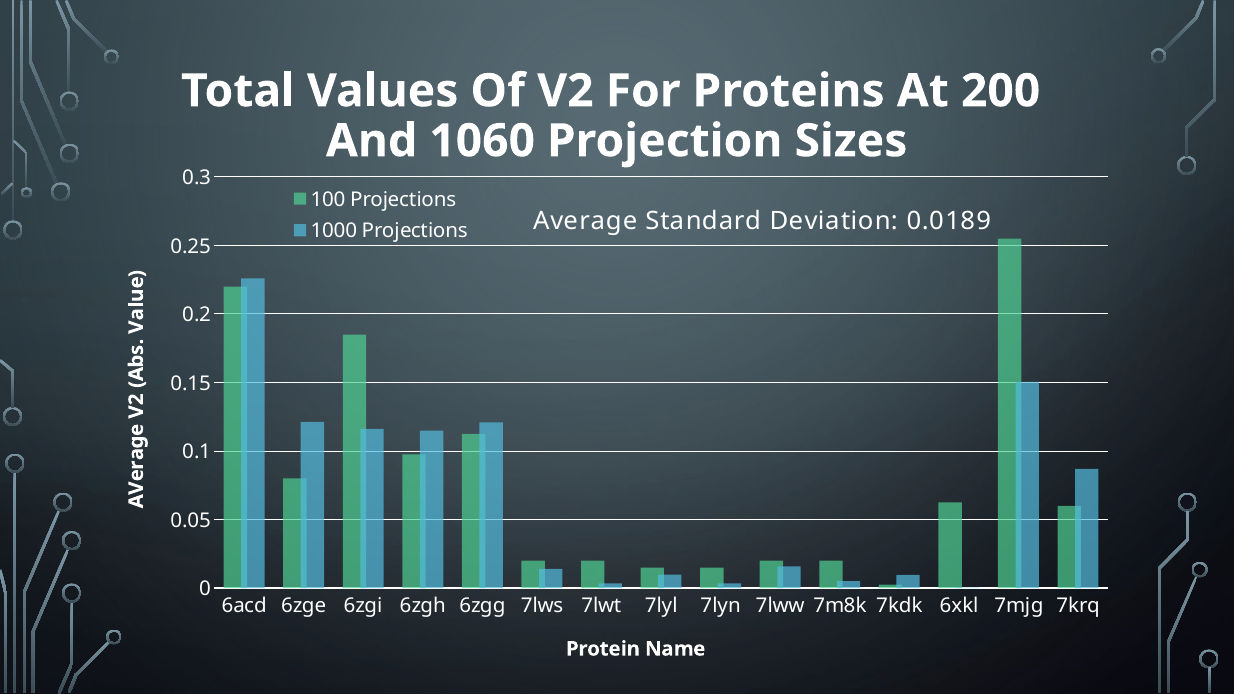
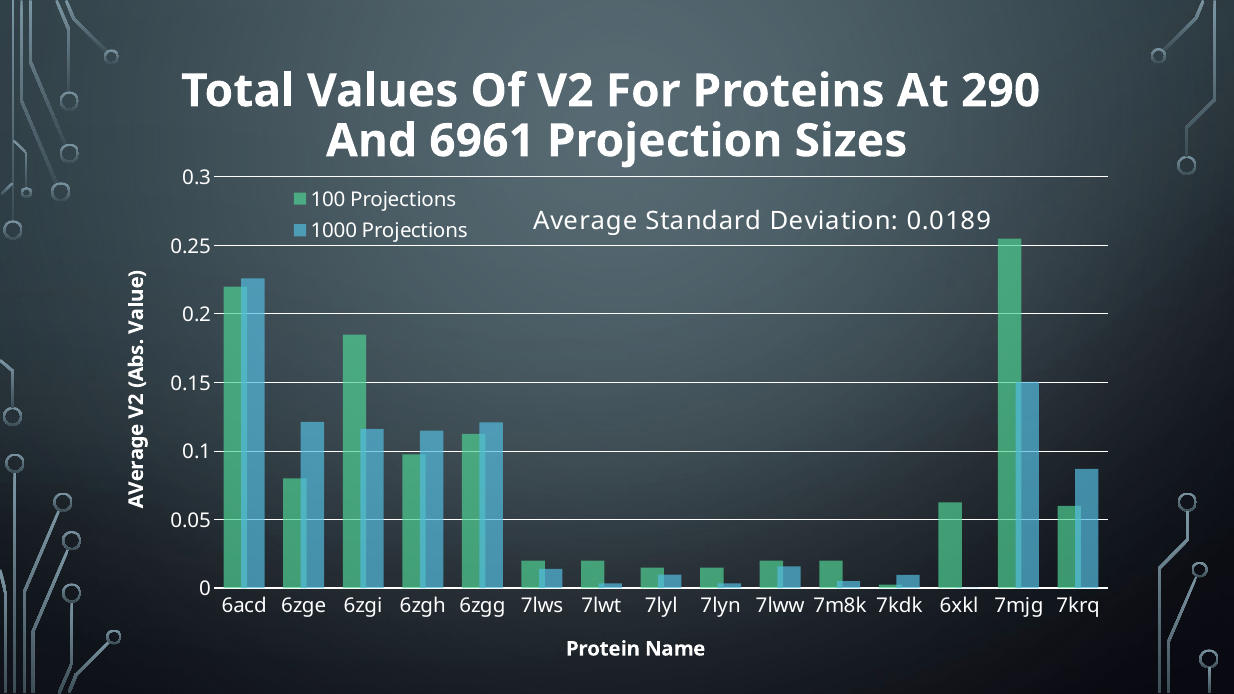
200: 200 -> 290 (1001, 91)
1060: 1060 -> 6961 (482, 141)
